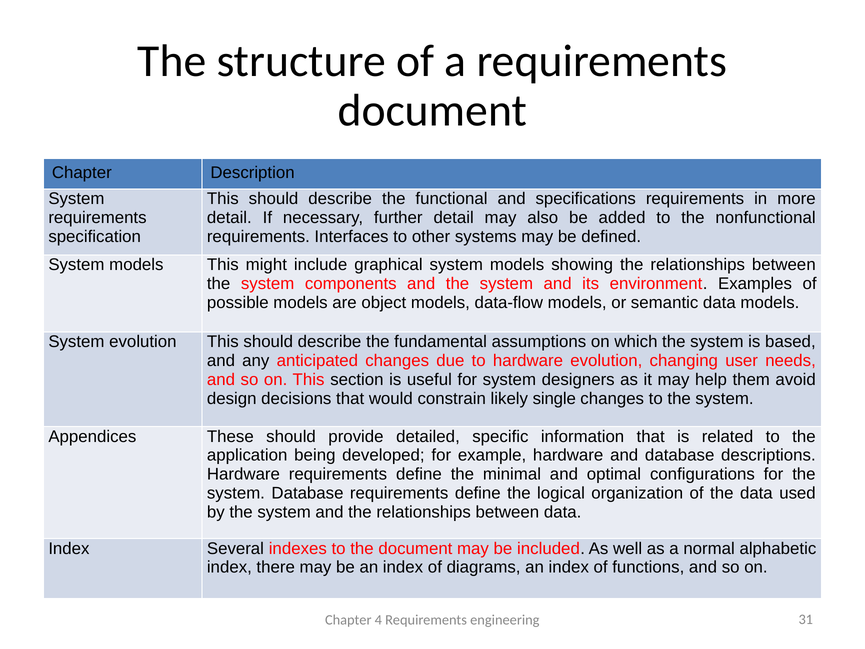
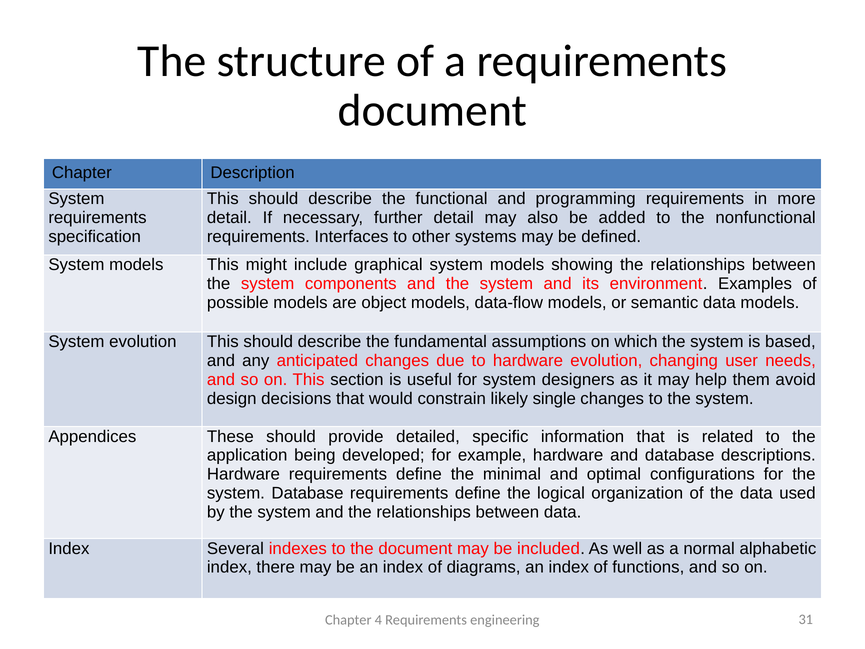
specifications: specifications -> programming (586, 199)
